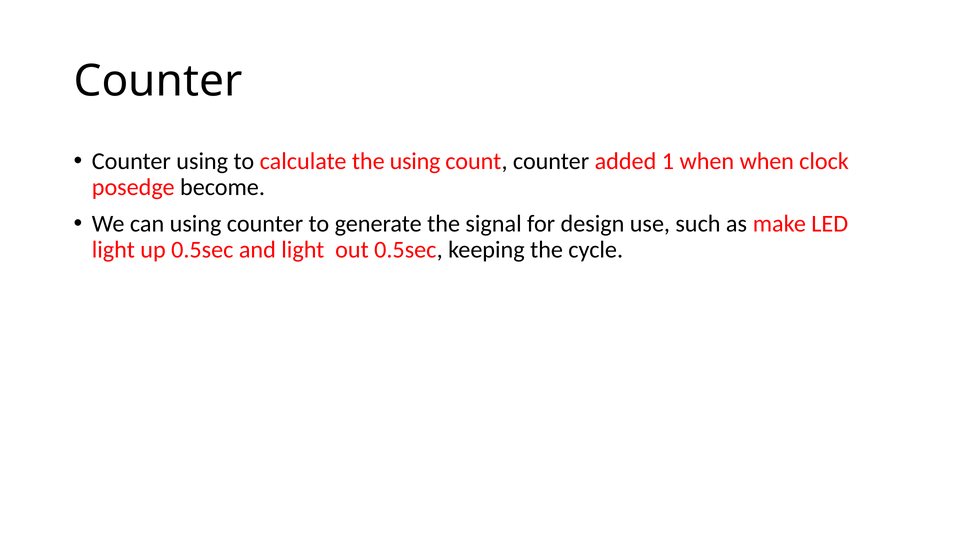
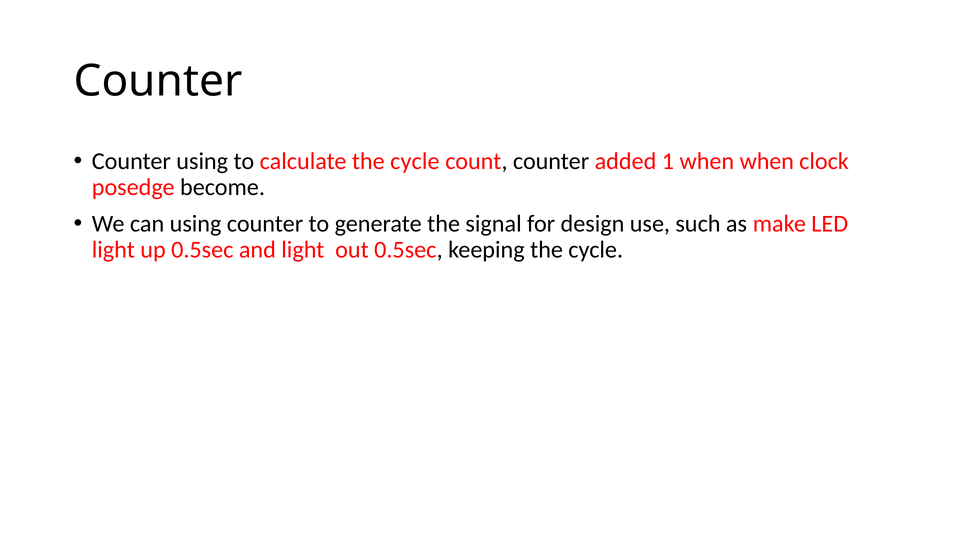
calculate the using: using -> cycle (415, 161)
